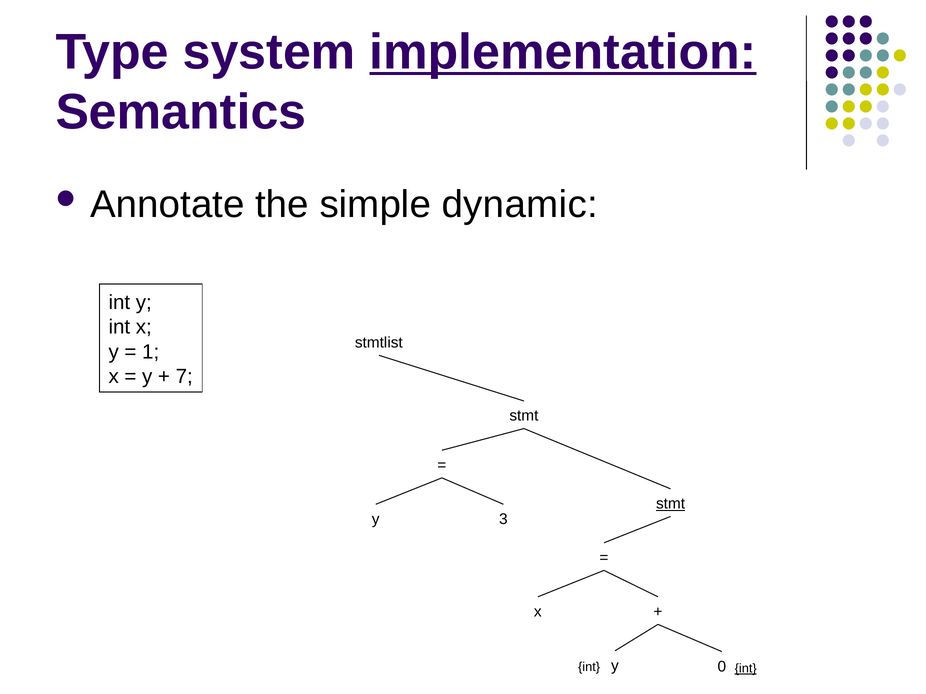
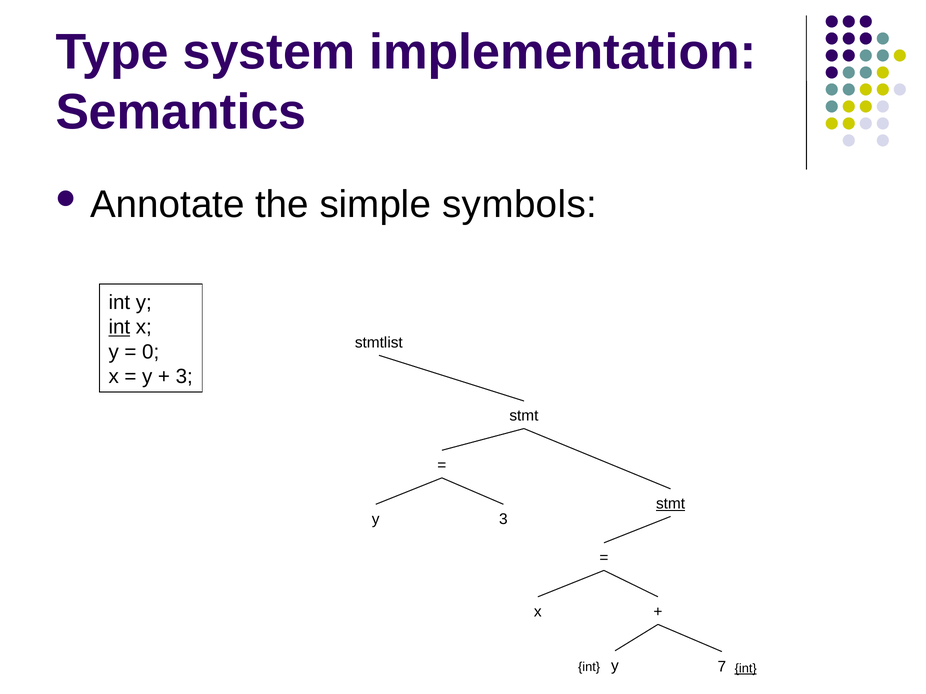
implementation underline: present -> none (563, 52)
dynamic: dynamic -> symbols (520, 205)
int underline: none -> present (119, 327)
1: 1 -> 0 (151, 352)
7: 7 -> 3 (184, 377)
0: 0 -> 7 (722, 667)
